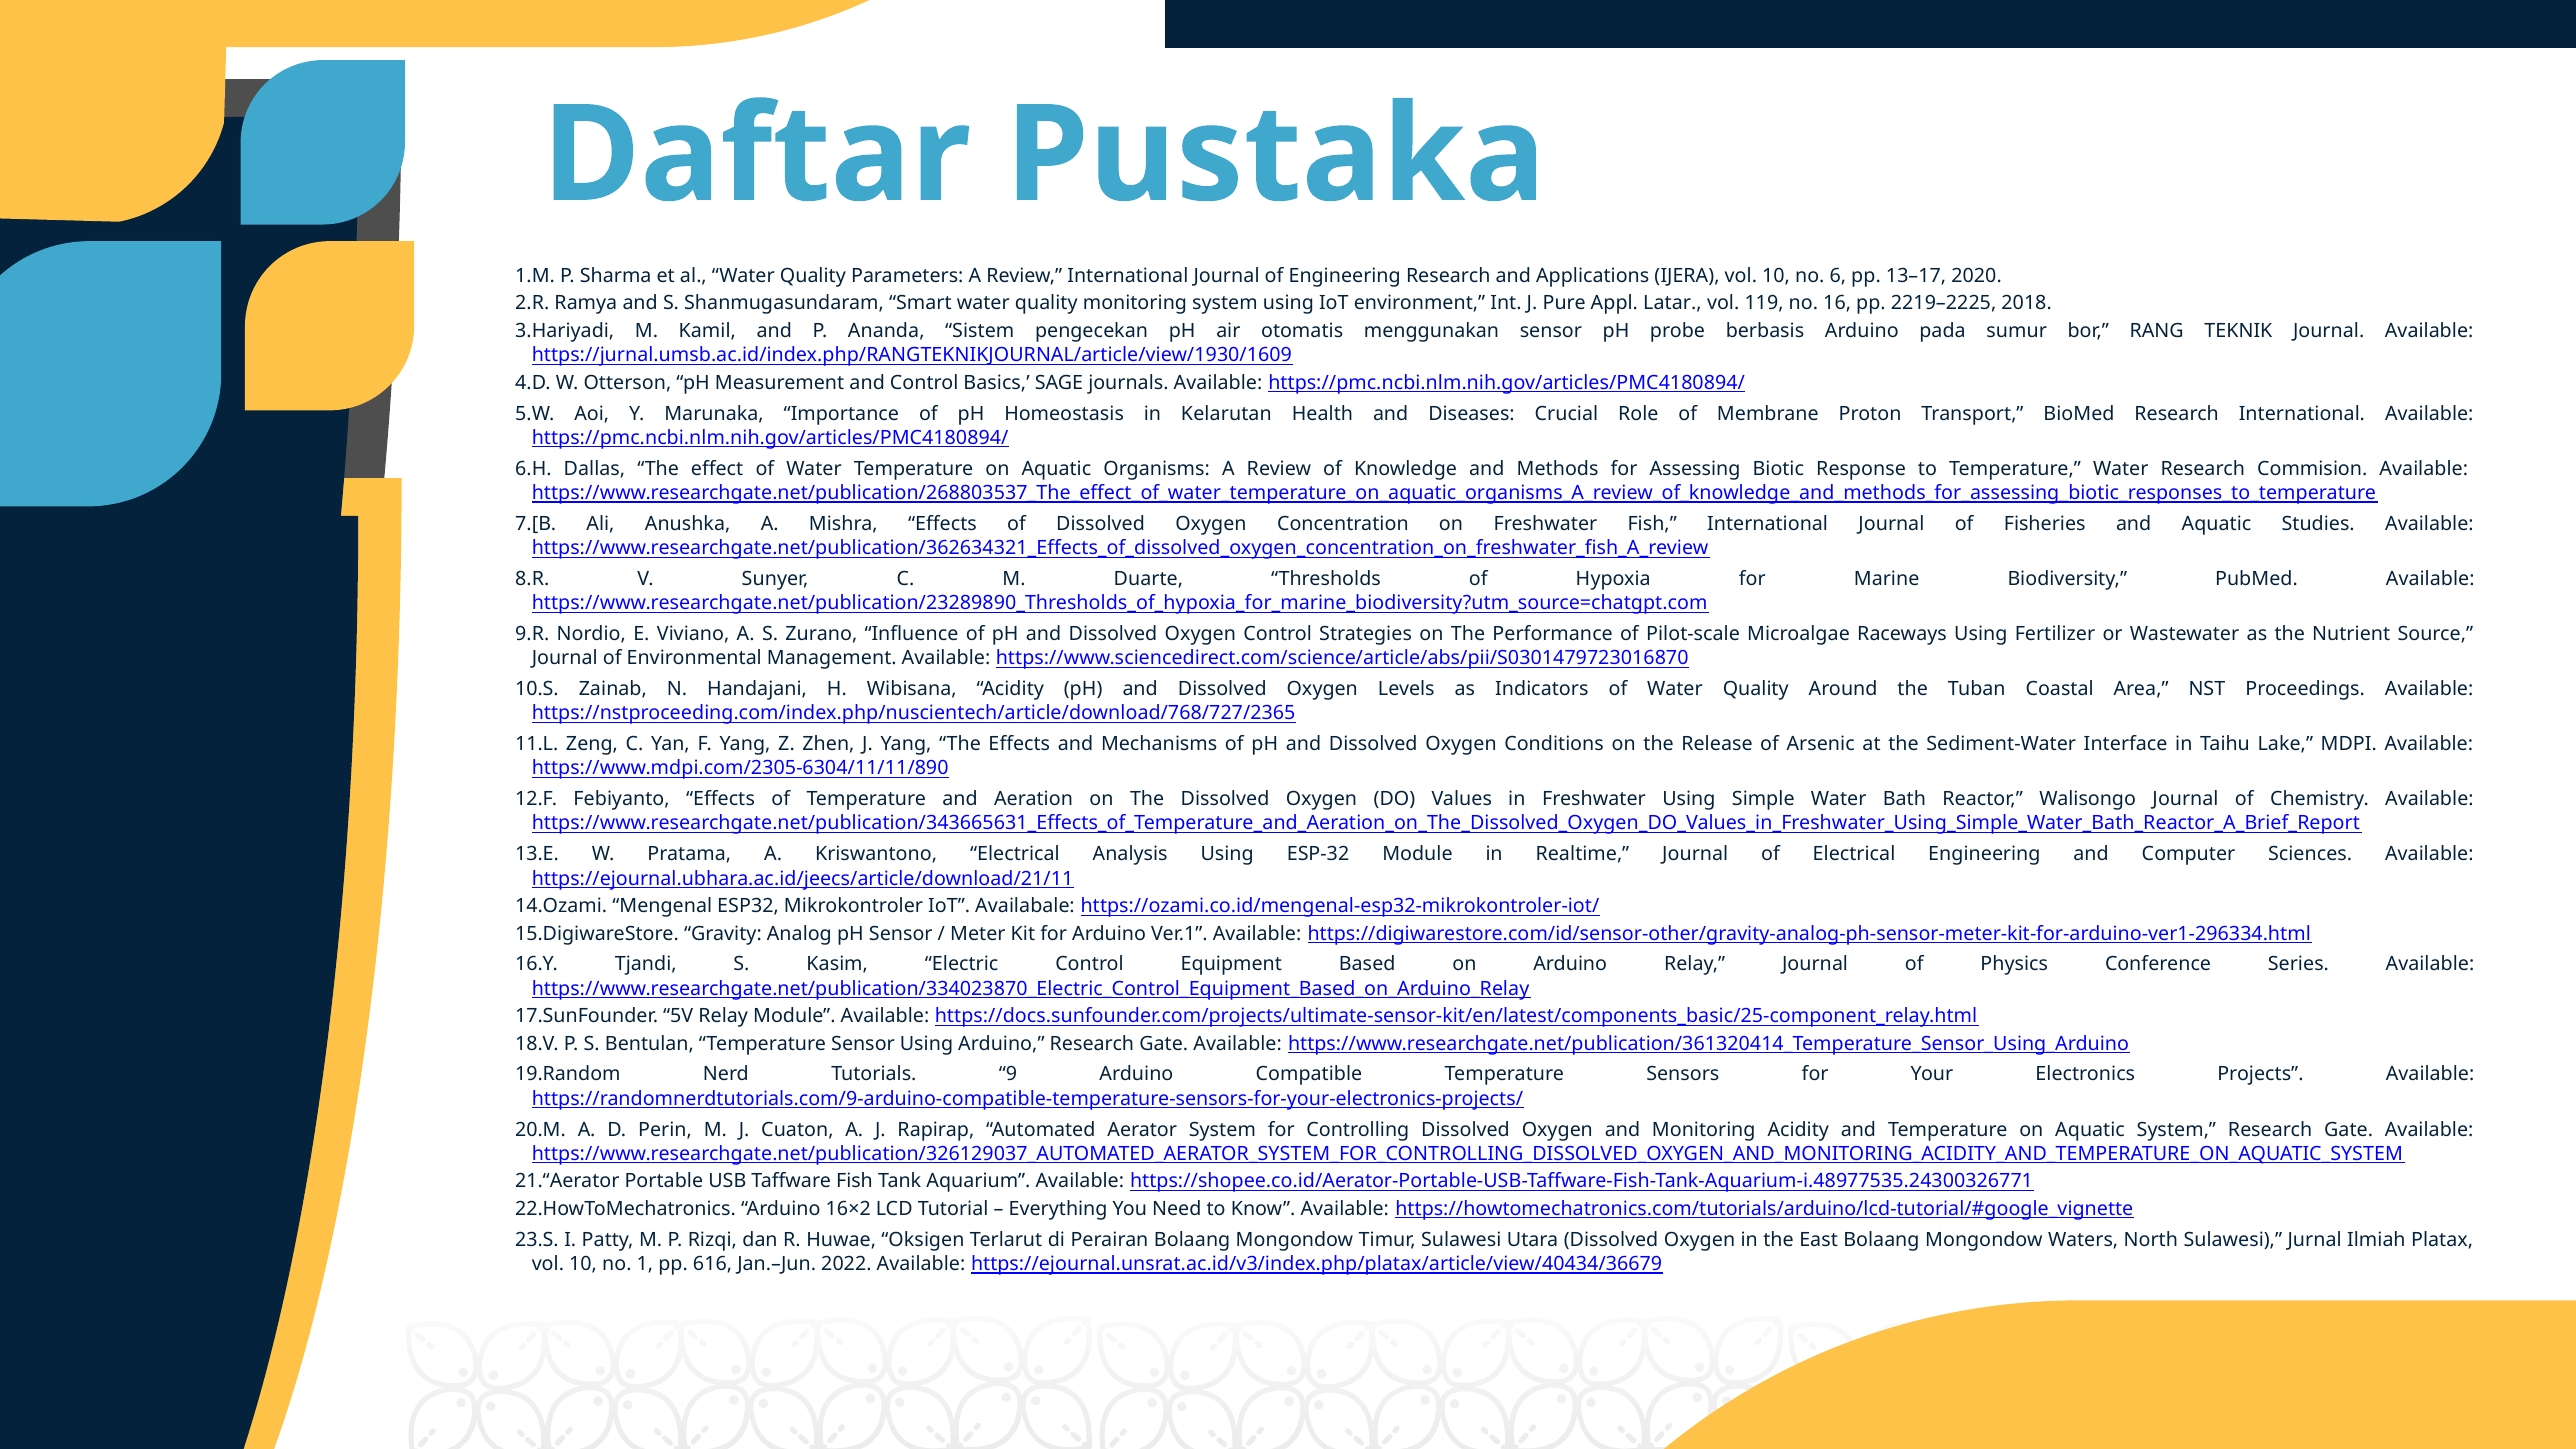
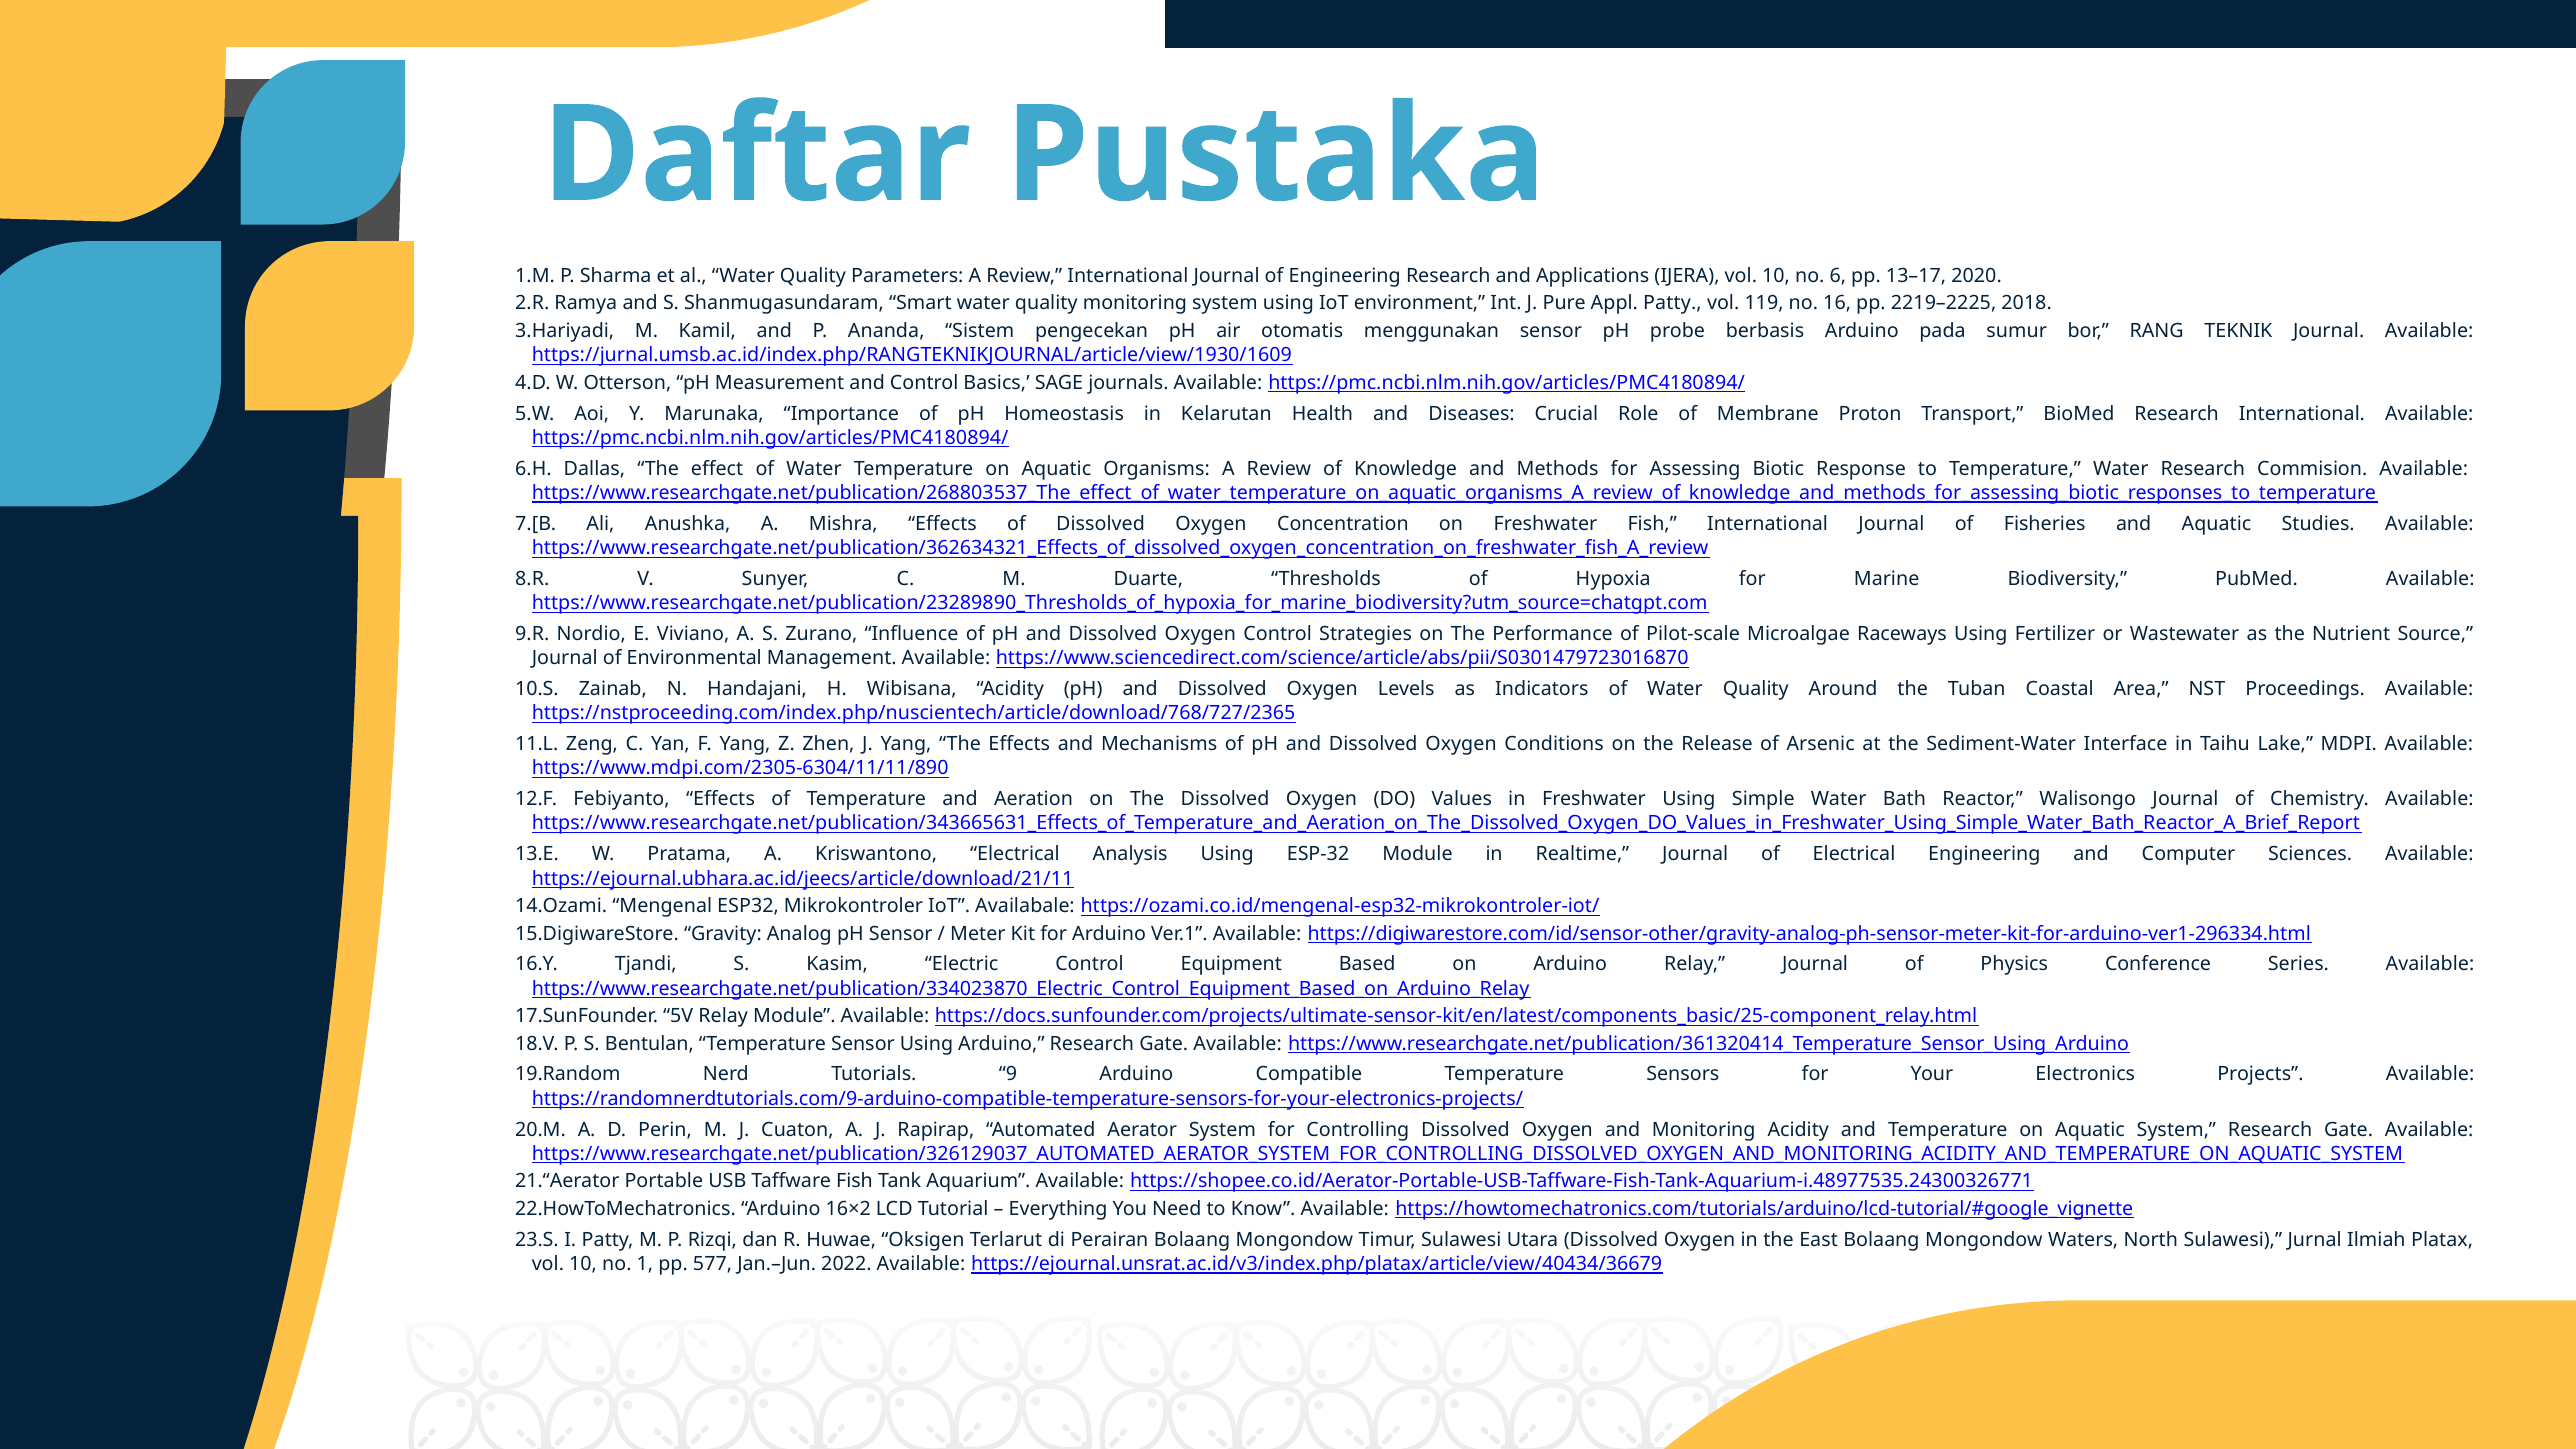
Appl Latar: Latar -> Patty (1672, 303)
616: 616 -> 577 (713, 1264)
